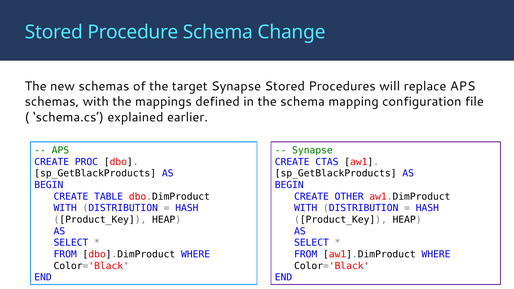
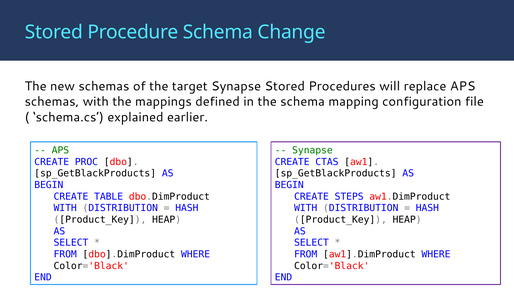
OTHER: OTHER -> STEPS (349, 197)
